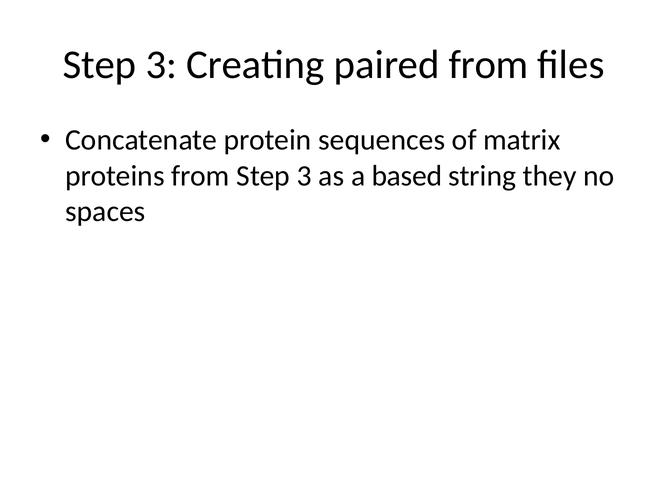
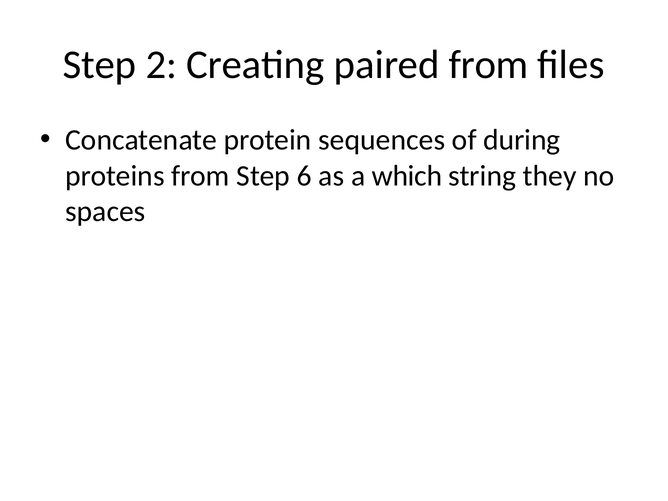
3: 3 -> 2 (161, 65)
matrix: matrix -> during (522, 140)
from Step 3: 3 -> 6 (304, 176)
based: based -> which (407, 176)
